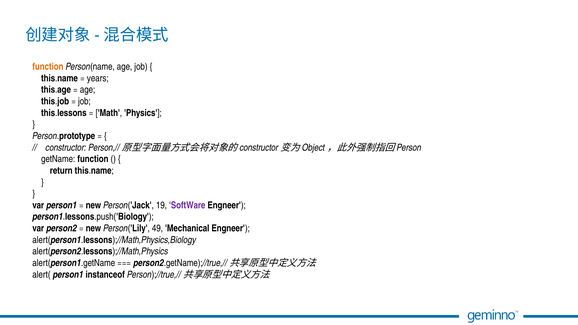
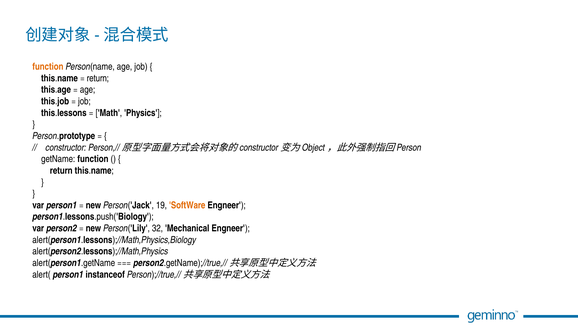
years: years -> return (98, 78)
SoftWare colour: purple -> orange (187, 205)
49: 49 -> 32 (157, 228)
